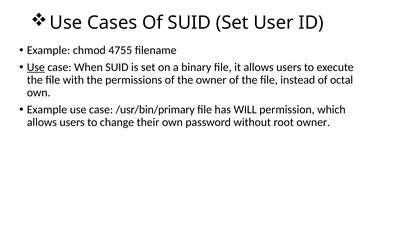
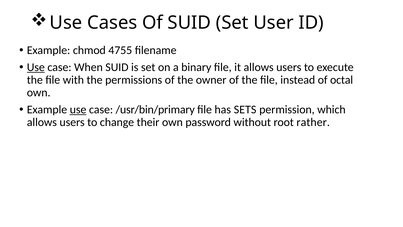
use underline: none -> present (78, 110)
WILL: WILL -> SETS (245, 110)
root owner: owner -> rather (313, 122)
